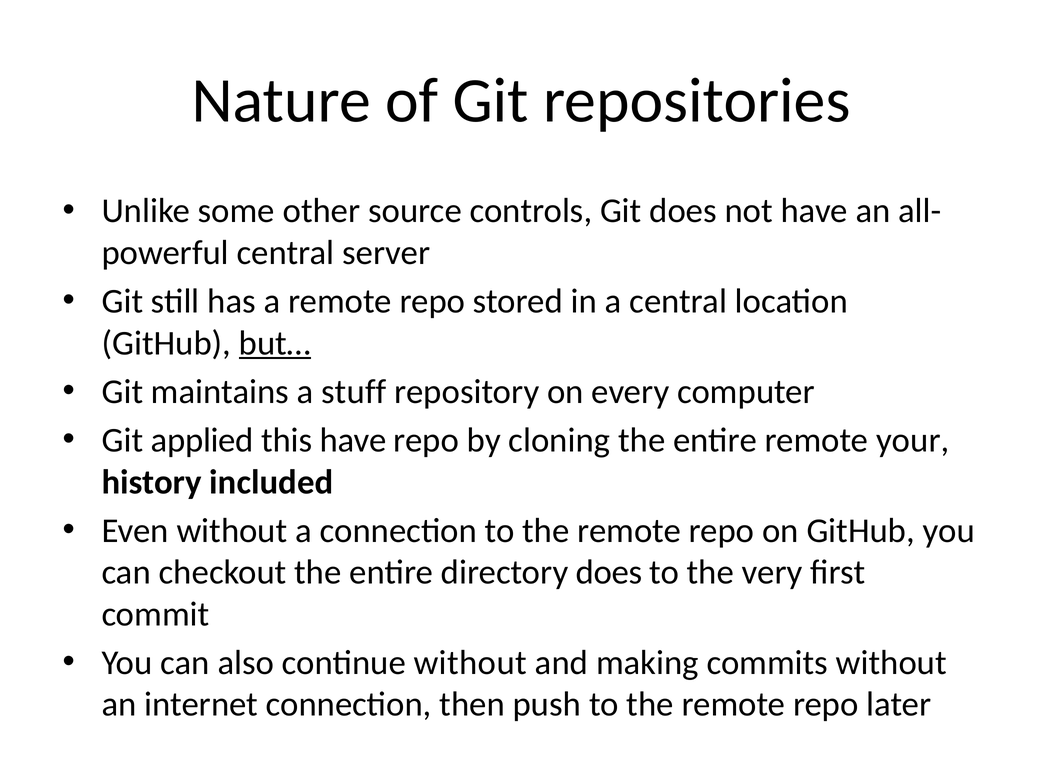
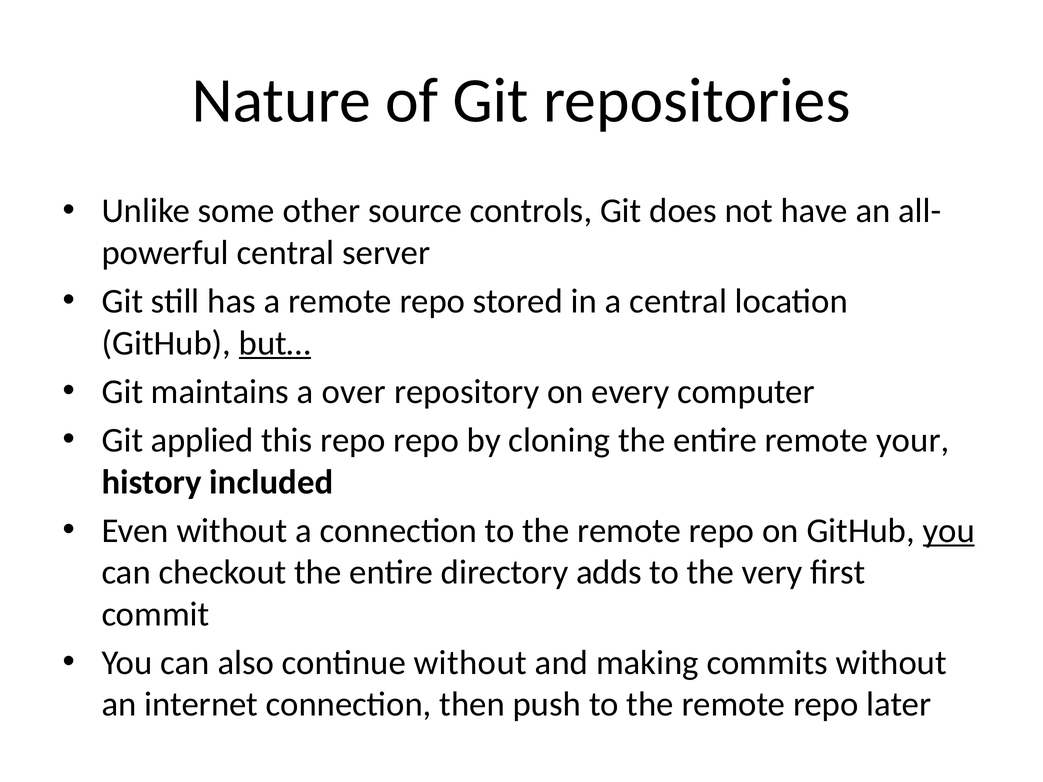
stuff: stuff -> over (354, 392)
this have: have -> repo (353, 440)
you underline: none -> present (949, 531)
directory does: does -> adds (609, 573)
